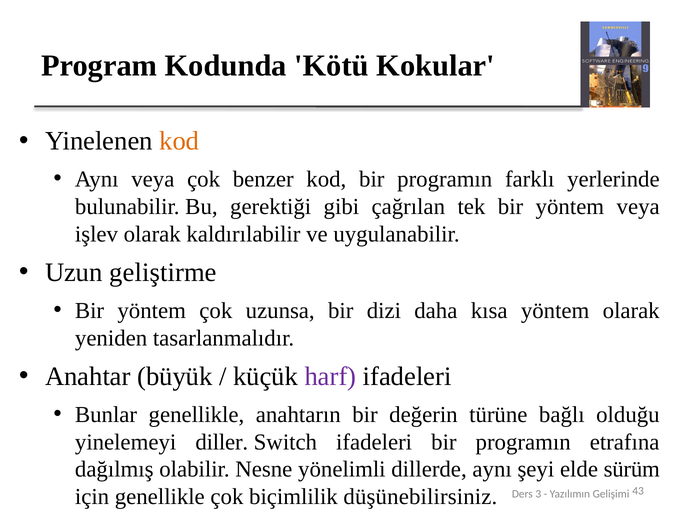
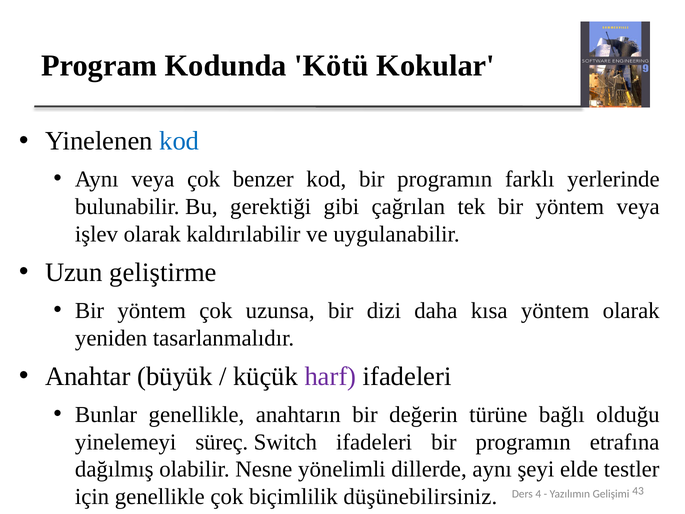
kod colour: orange -> blue (179, 141)
diller: diller -> süreç (222, 442)
sürüm: sürüm -> testler (632, 469)
3: 3 -> 4 (538, 494)
